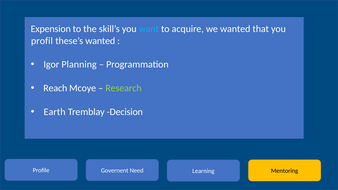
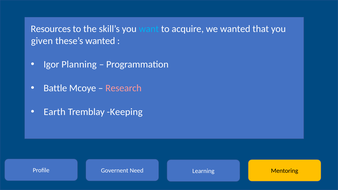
Expension: Expension -> Resources (51, 29)
profil: profil -> given (42, 41)
Reach: Reach -> Battle (55, 88)
Research colour: light green -> pink (123, 88)
Decision: Decision -> Keeping (125, 112)
